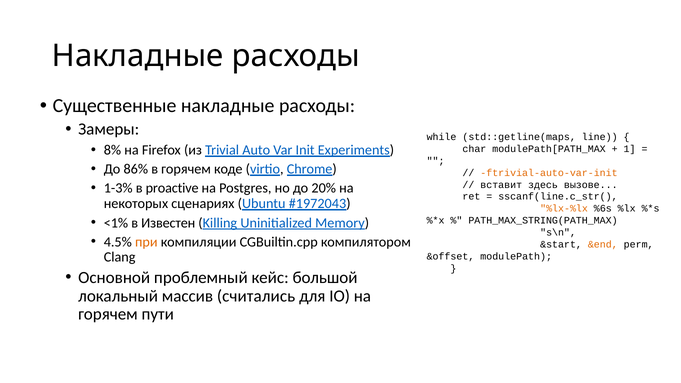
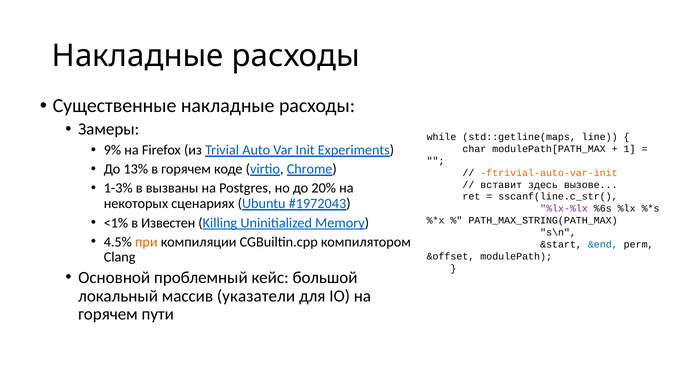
8%: 8% -> 9% (112, 150)
86%: 86% -> 13% (136, 169)
proactive: proactive -> вызваны (172, 188)
%lx-%lx colour: orange -> purple (564, 209)
&end colour: orange -> blue (603, 244)
считались: считались -> указатели (256, 296)
